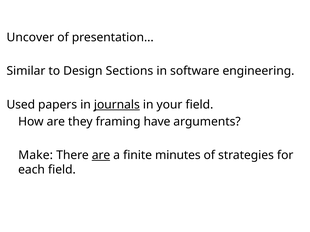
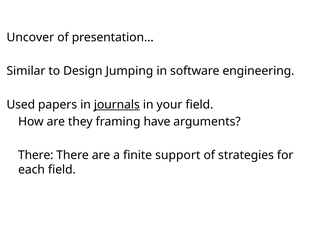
Sections: Sections -> Jumping (129, 71)
Make: Make -> There (36, 156)
are underline: present -> none (101, 156)
minutes: minutes -> support (178, 156)
